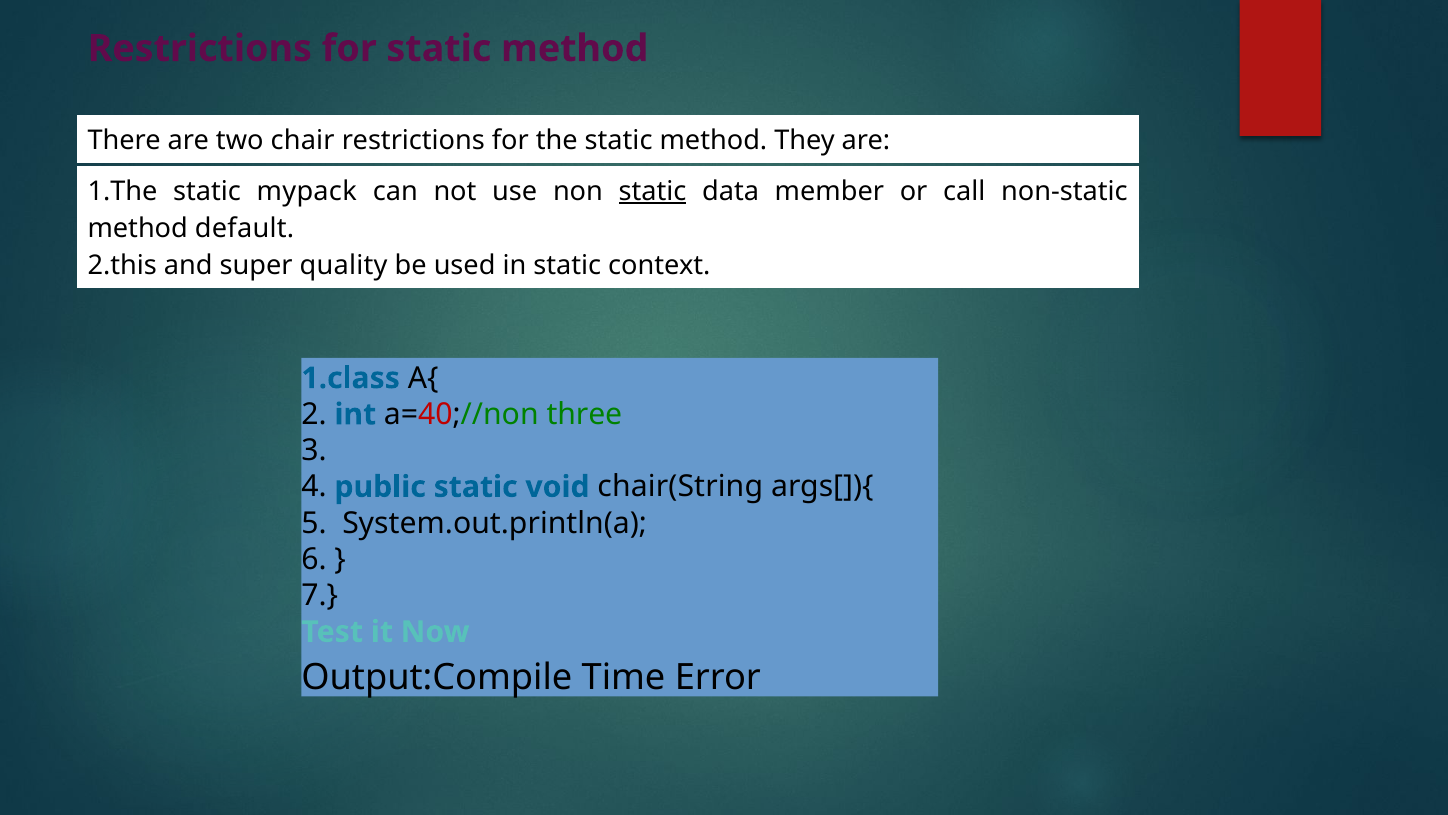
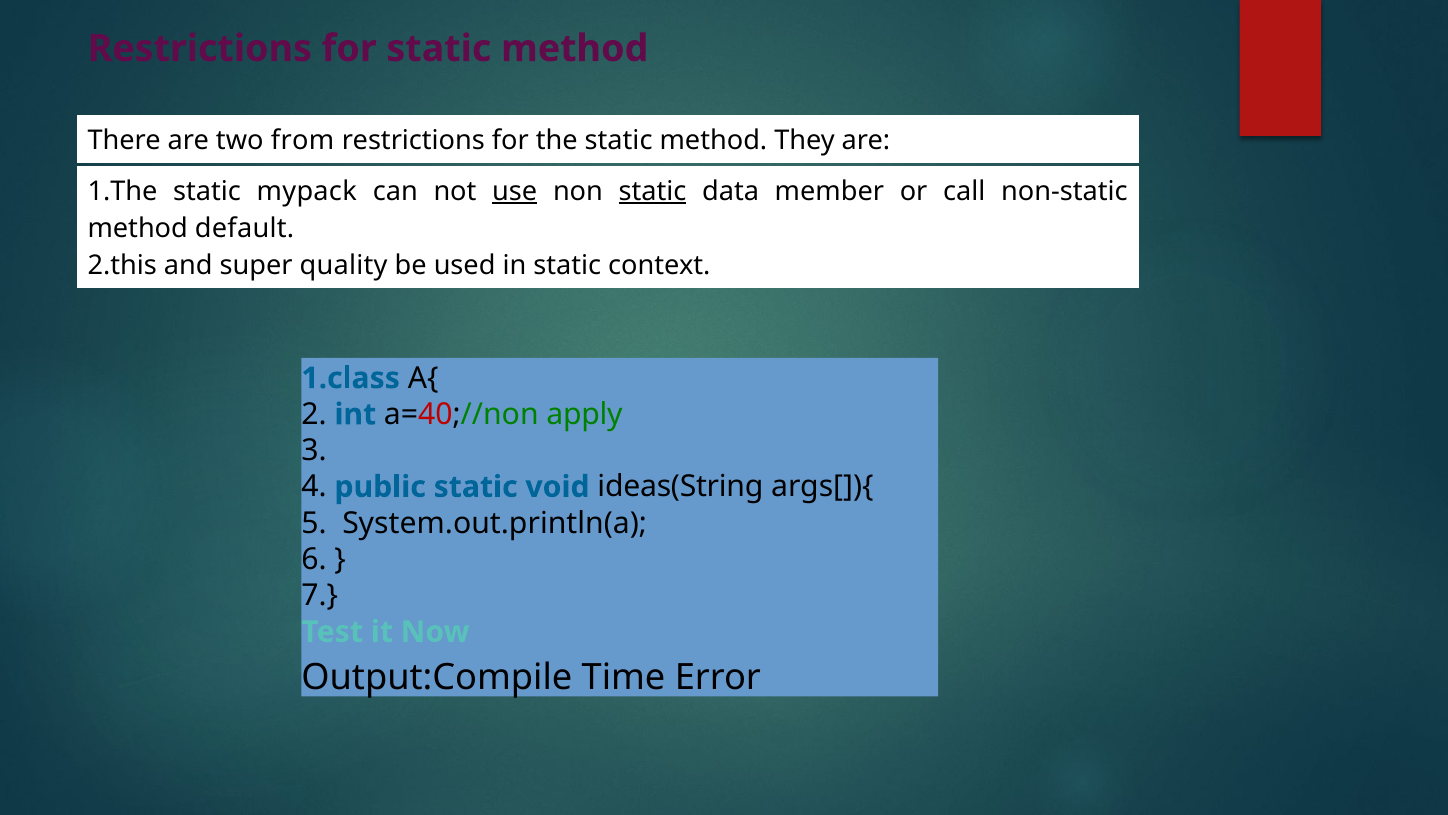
chair: chair -> from (303, 141)
use underline: none -> present (515, 191)
three: three -> apply (584, 414)
chair(String: chair(String -> ideas(String (680, 487)
